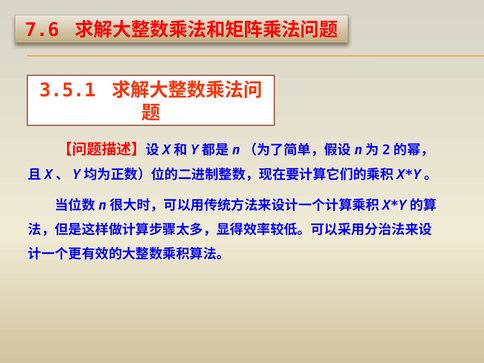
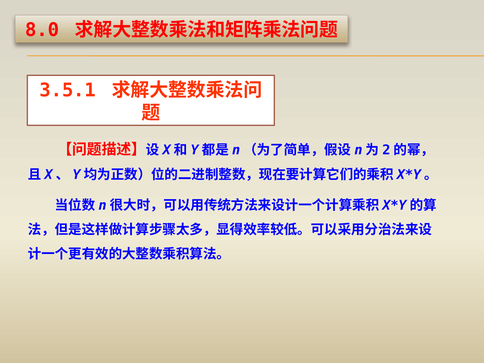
7.6: 7.6 -> 8.0 (42, 30)
